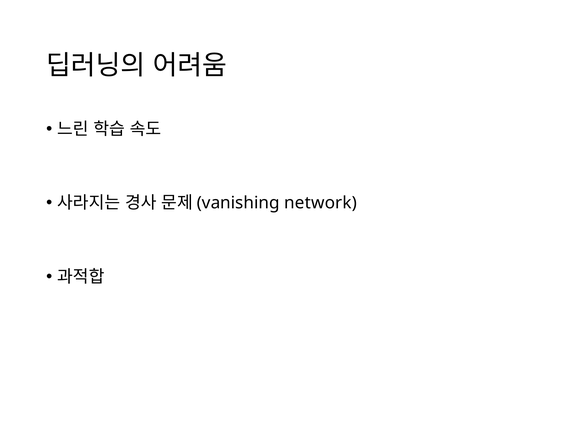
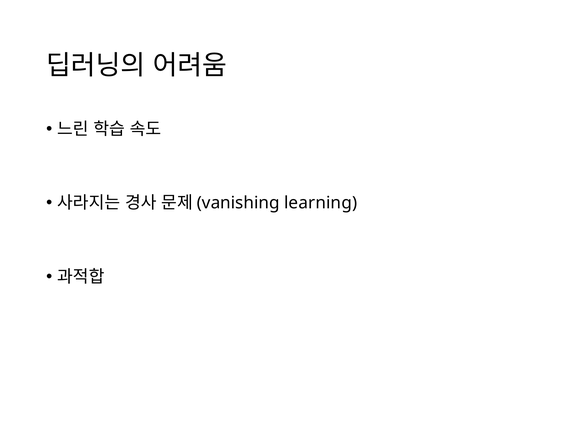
network: network -> learning (321, 203)
